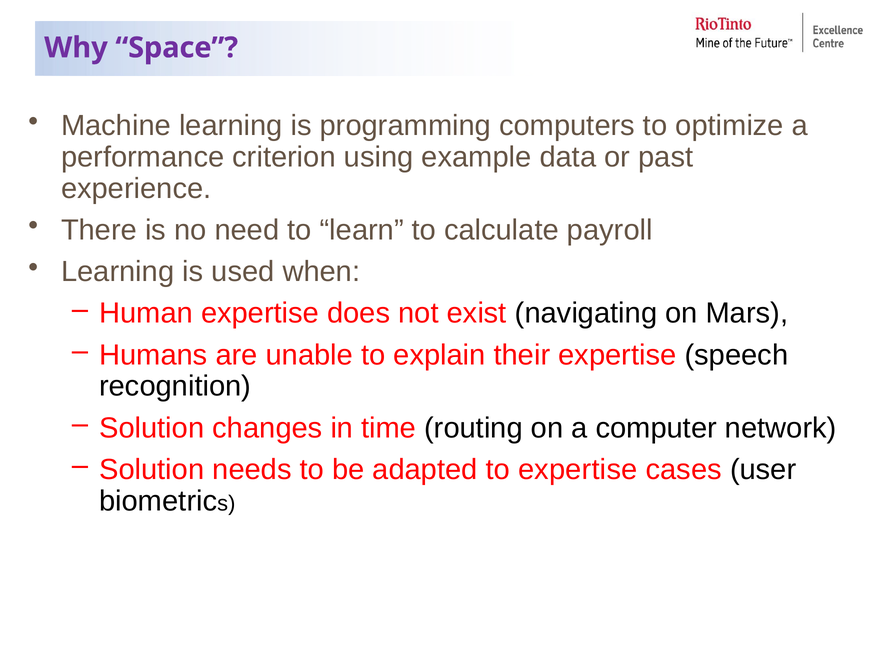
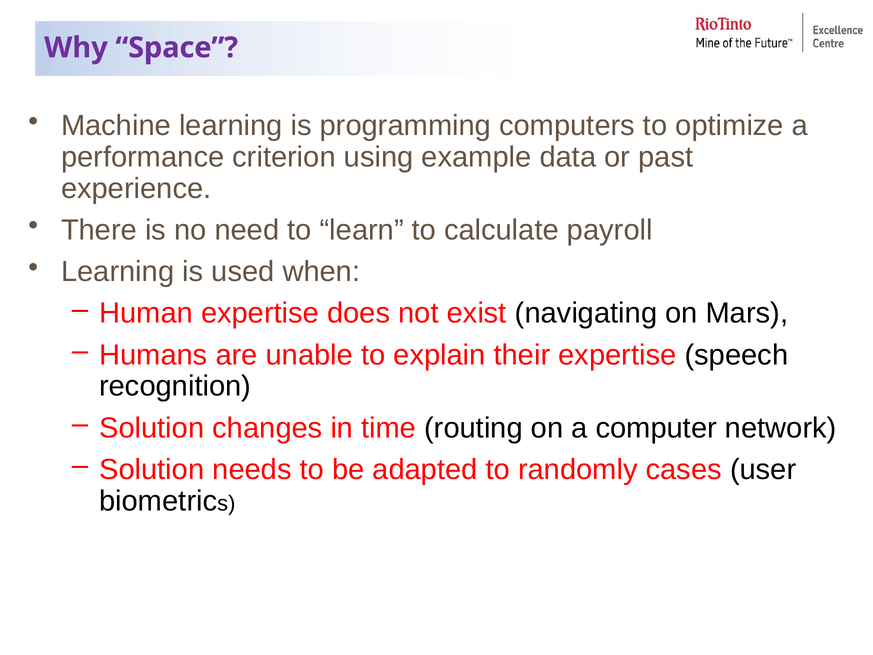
to expertise: expertise -> randomly (578, 469)
